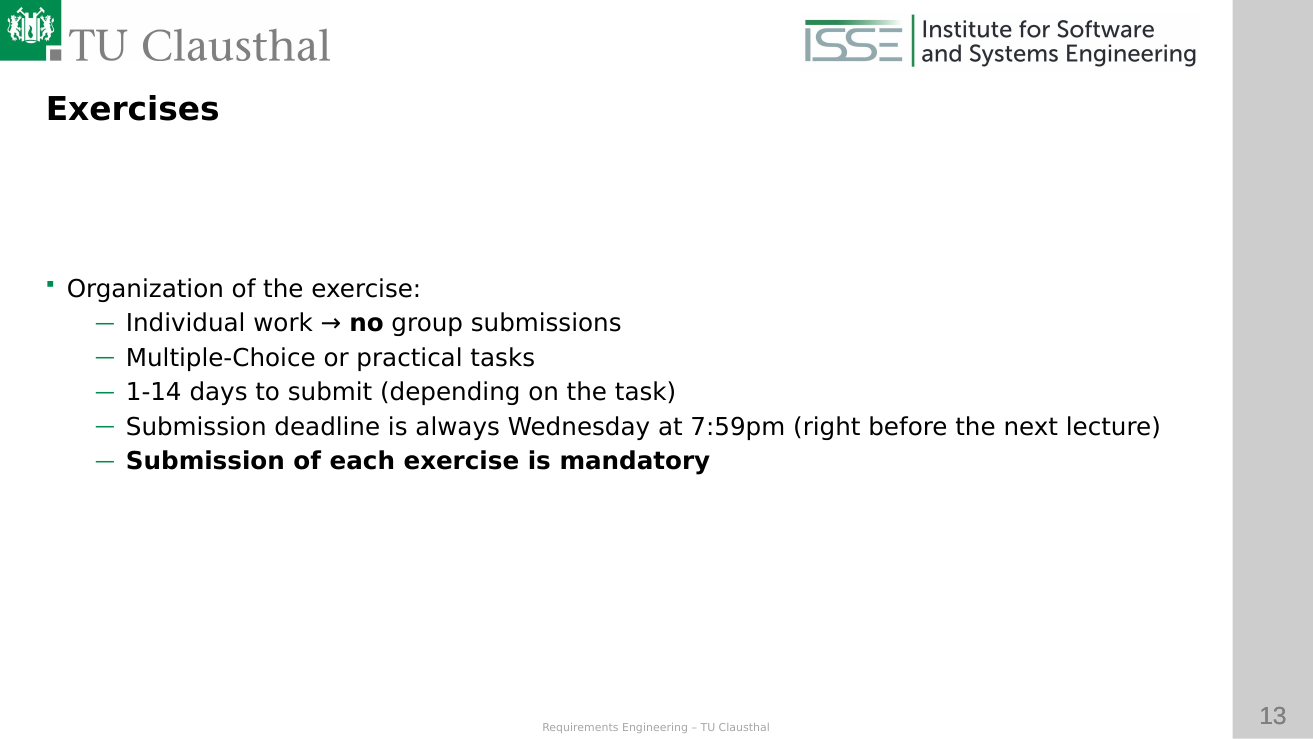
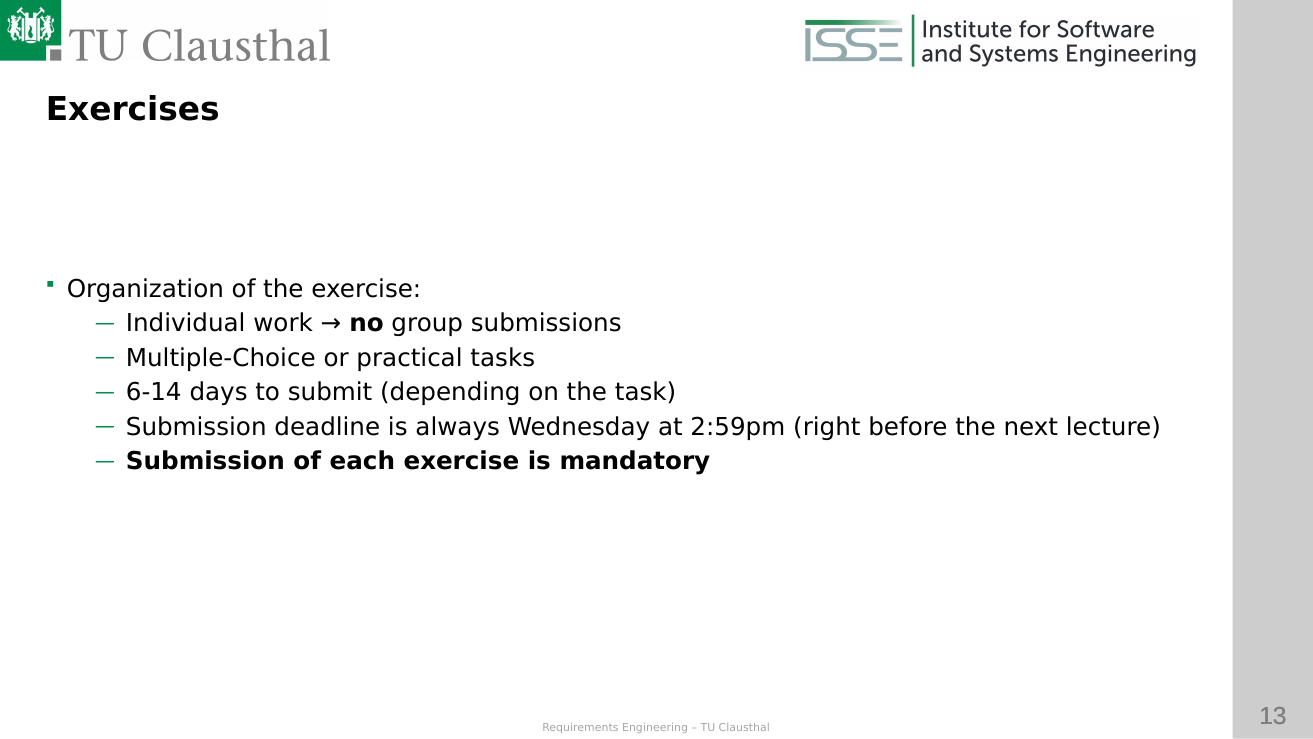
1-14: 1-14 -> 6-14 (154, 392)
7:59pm: 7:59pm -> 2:59pm (738, 427)
